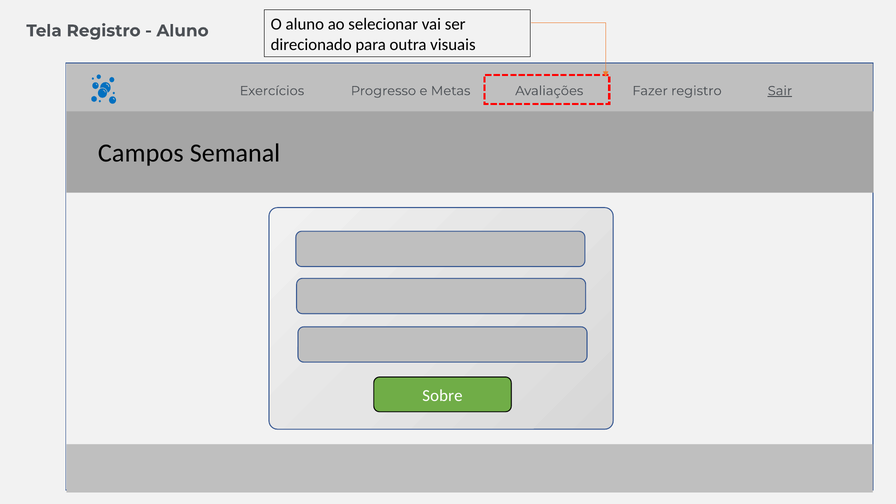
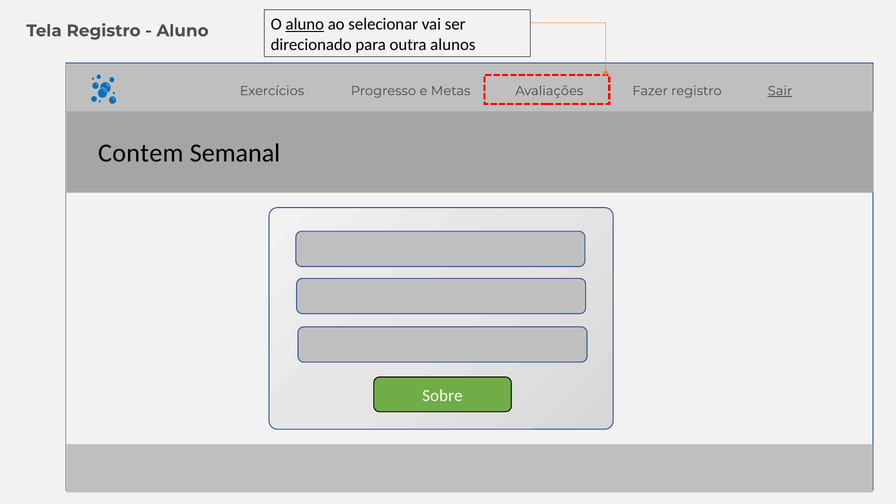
aluno underline: none -> present (305, 24)
visuais: visuais -> alunos (453, 45)
Campos: Campos -> Contem (141, 153)
